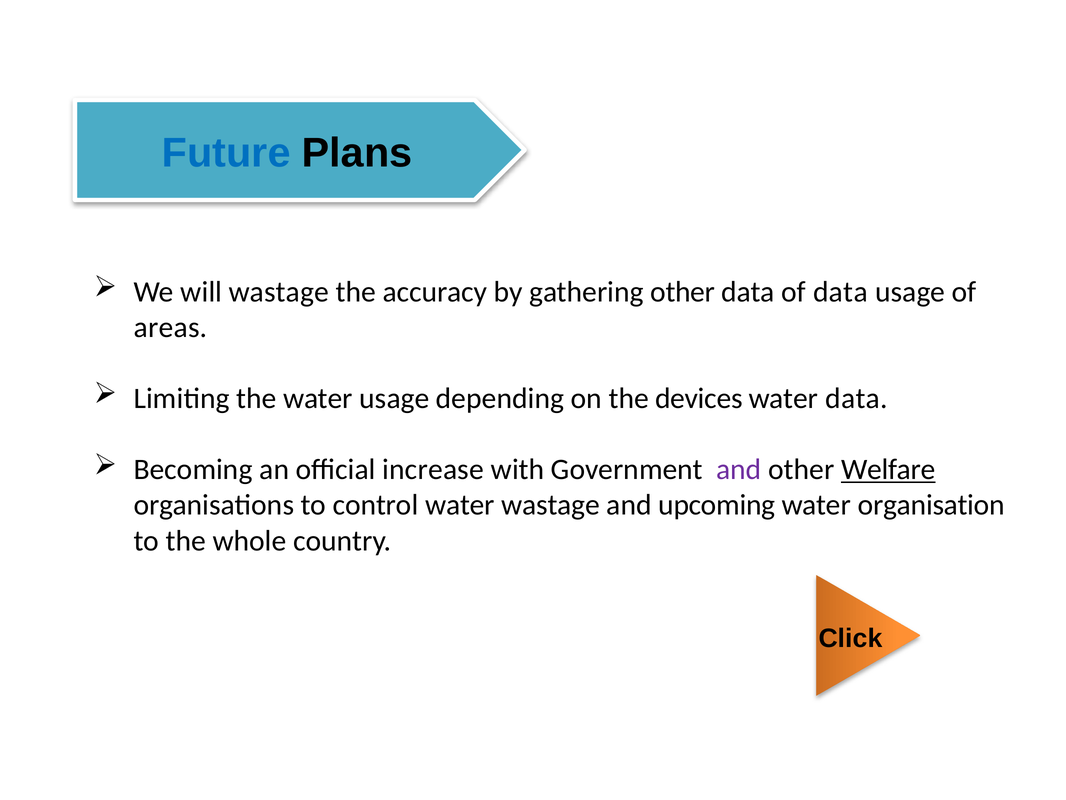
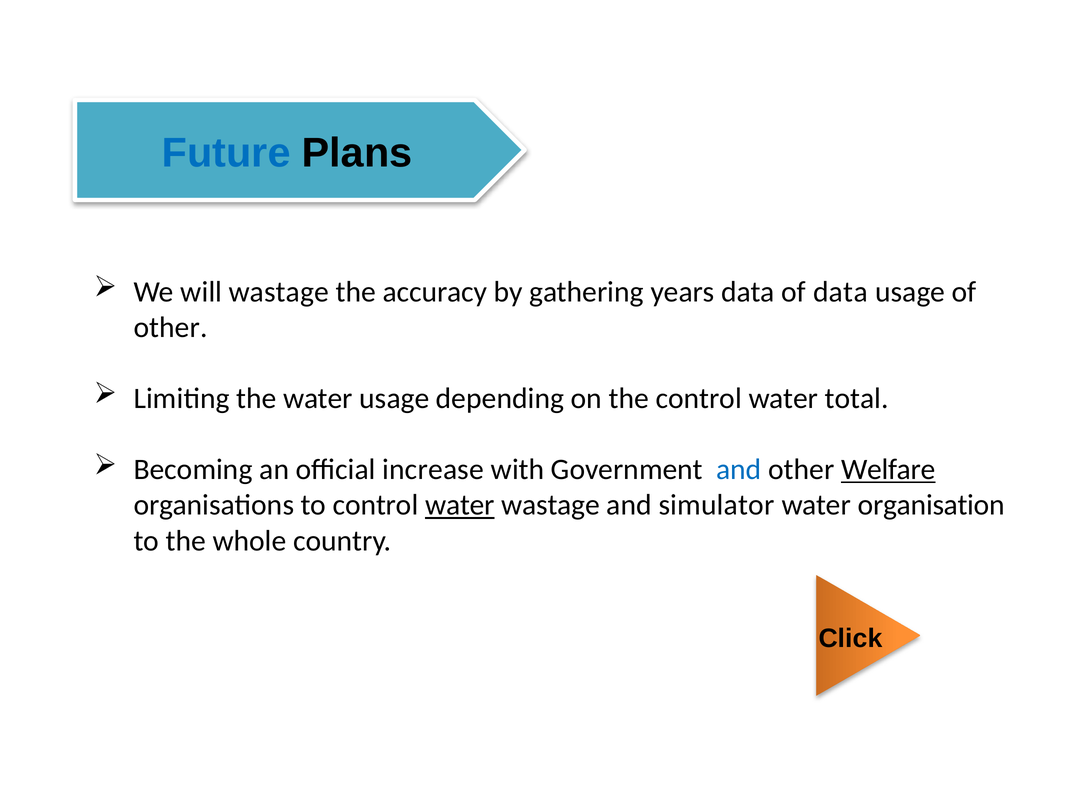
gathering other: other -> years (683, 292)
areas: areas -> other (171, 327)
the devices: devices -> control (699, 398)
water data: data -> total (857, 398)
and colour: purple -> blue (739, 469)
water underline: none -> present (460, 505)
upcoming: upcoming -> simulator (717, 505)
